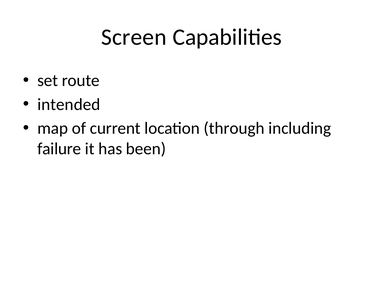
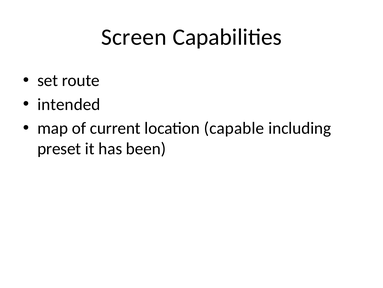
through: through -> capable (234, 128)
failure: failure -> preset (59, 148)
